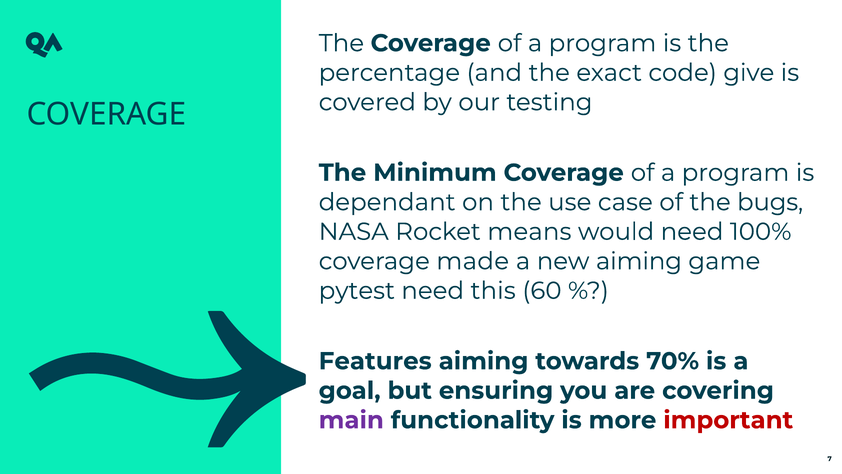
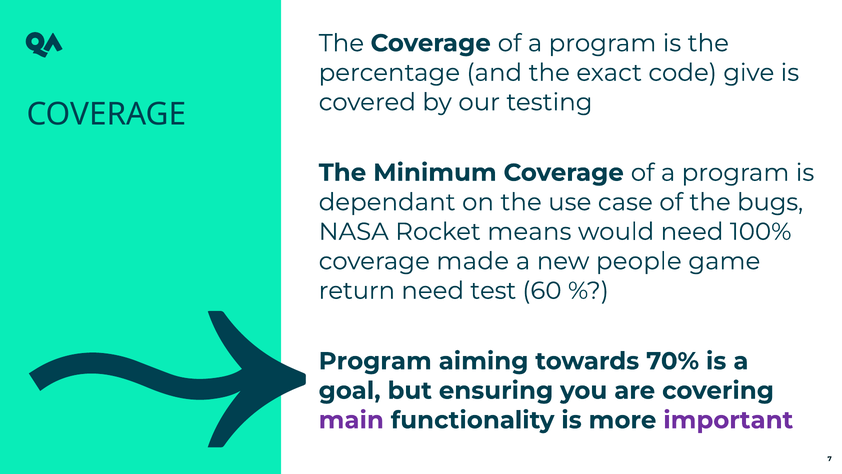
new aiming: aiming -> people (639, 261)
pytest: pytest -> return (357, 291)
this: this -> test (493, 291)
Features: Features -> Program (375, 361)
important colour: red -> purple (728, 420)
